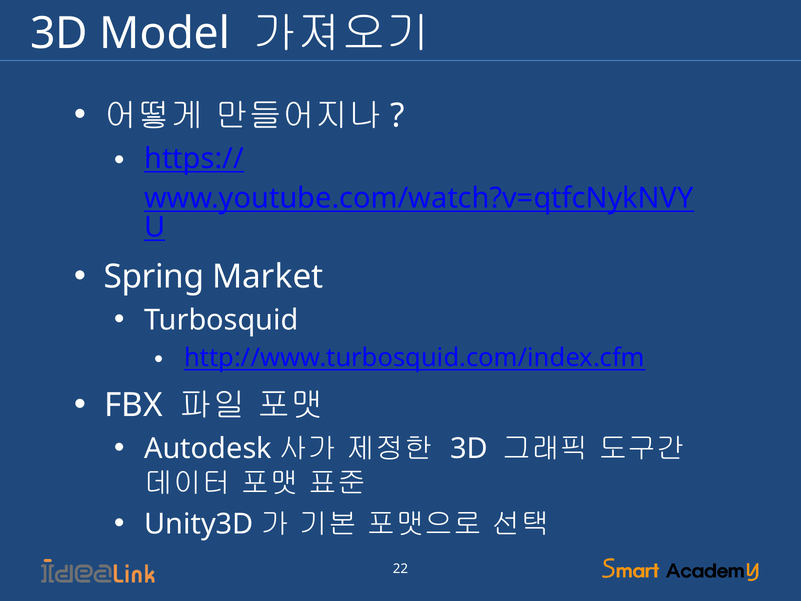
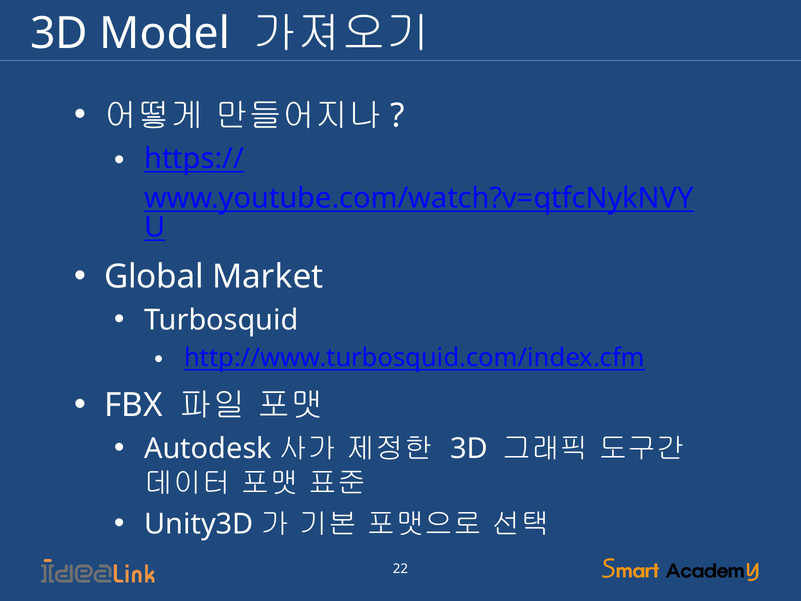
Spring: Spring -> Global (154, 277)
